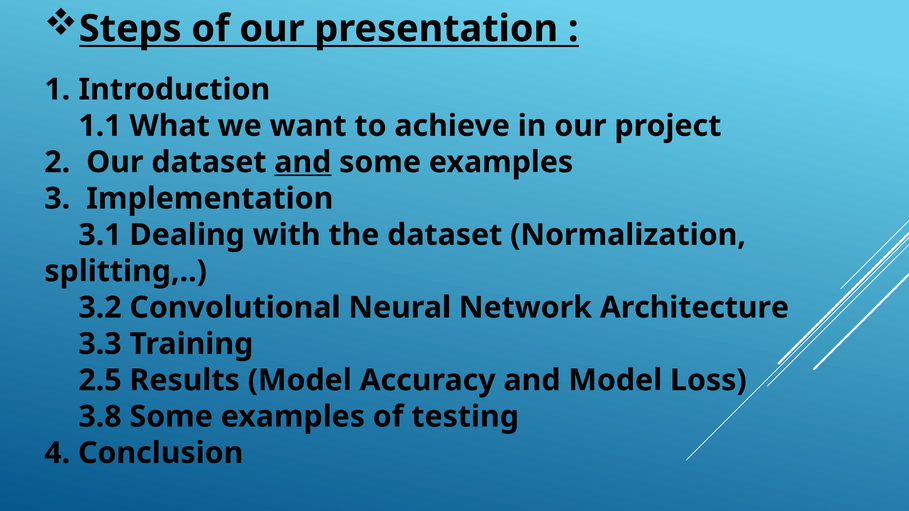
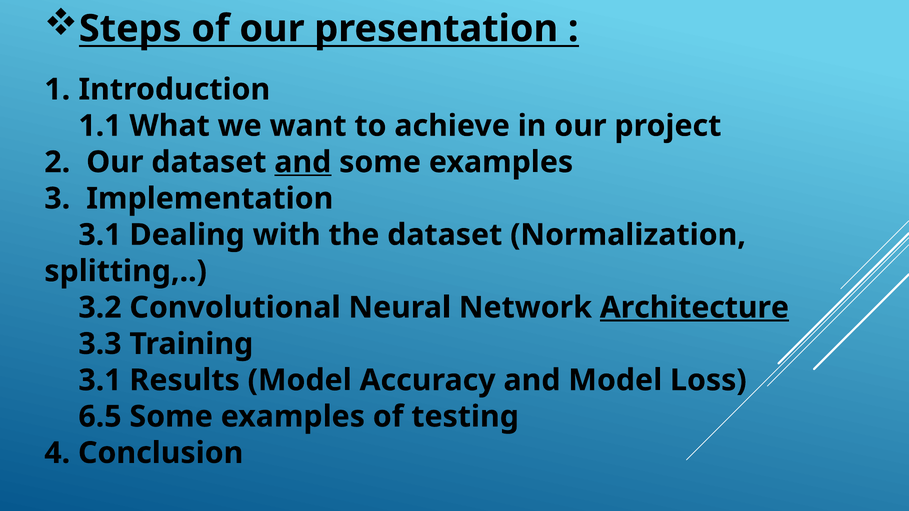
Architecture underline: none -> present (694, 308)
2.5: 2.5 -> 3.1 (100, 380)
3.8: 3.8 -> 6.5 (100, 417)
